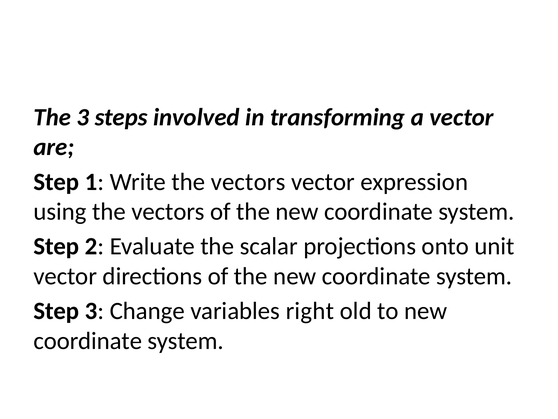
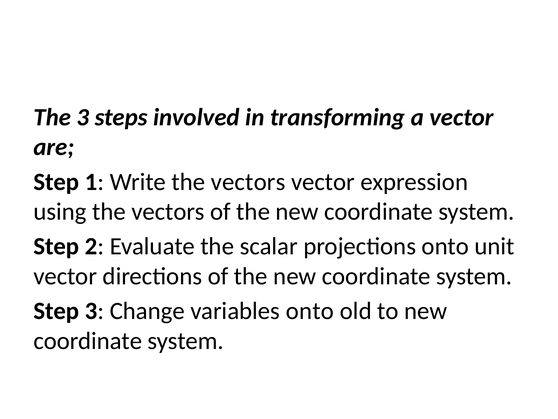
variables right: right -> onto (310, 311)
